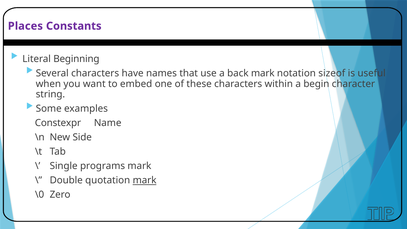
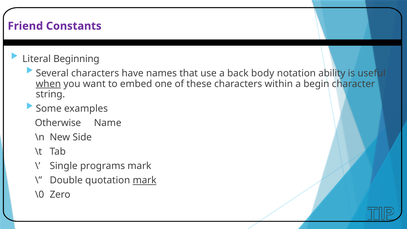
Places: Places -> Friend (25, 26)
back mark: mark -> body (263, 73)
sizeof: sizeof -> ability (332, 73)
when underline: none -> present (48, 84)
Constexpr: Constexpr -> Otherwise (58, 123)
